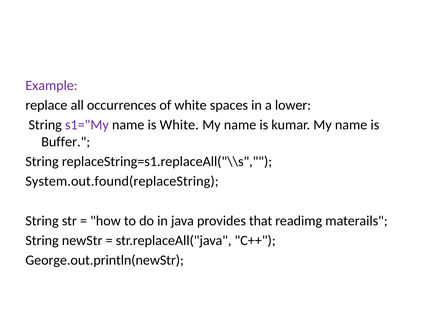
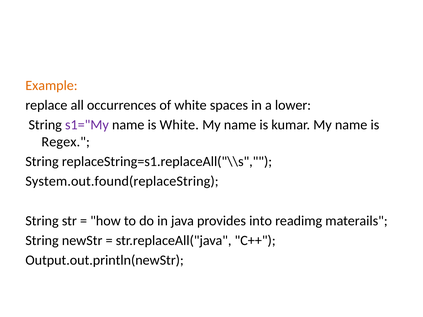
Example colour: purple -> orange (51, 86)
Buffer: Buffer -> Regex (66, 142)
that: that -> into (261, 221)
George.out.println(newStr: George.out.println(newStr -> Output.out.println(newStr (105, 260)
